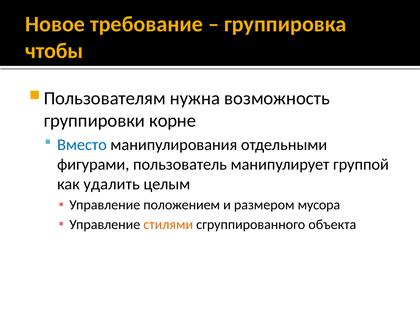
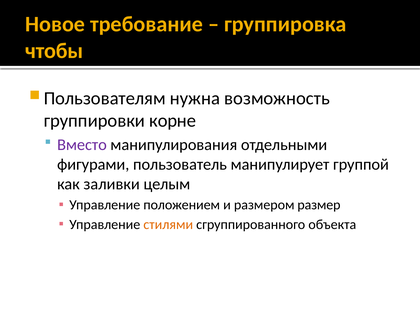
Вместо colour: blue -> purple (82, 145)
удалить: удалить -> заливки (112, 184)
мусора: мусора -> размер (319, 205)
